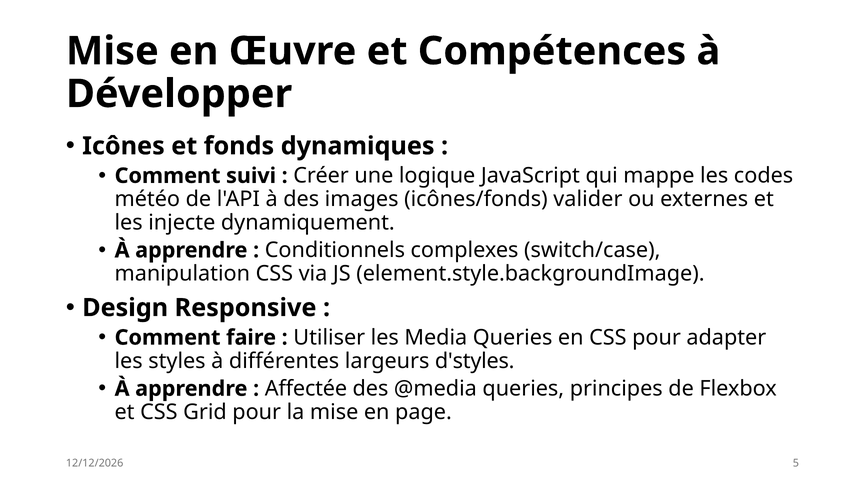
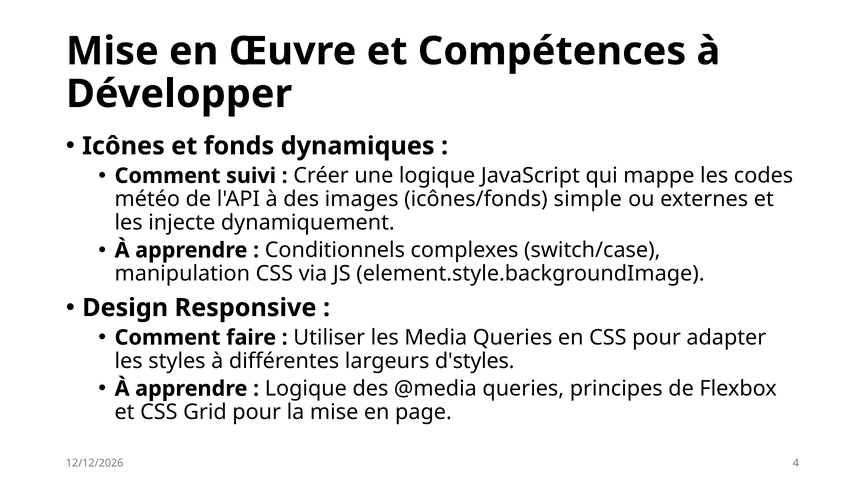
valider: valider -> simple (588, 199)
Affectée: Affectée -> Logique (306, 389)
5: 5 -> 4 (796, 464)
